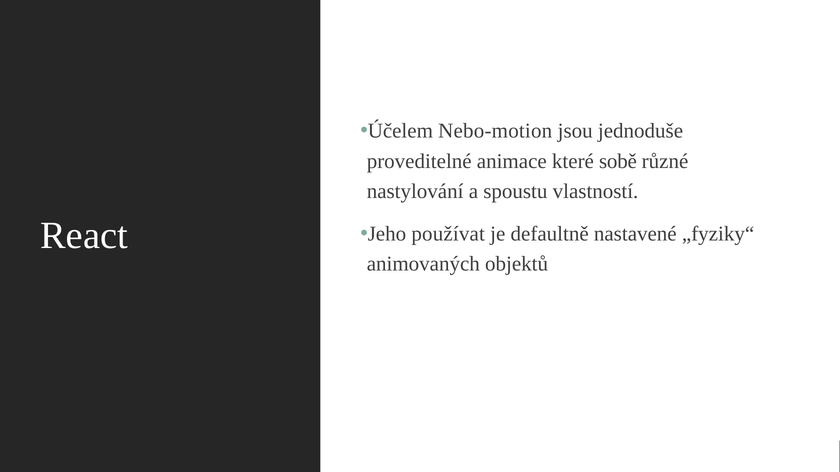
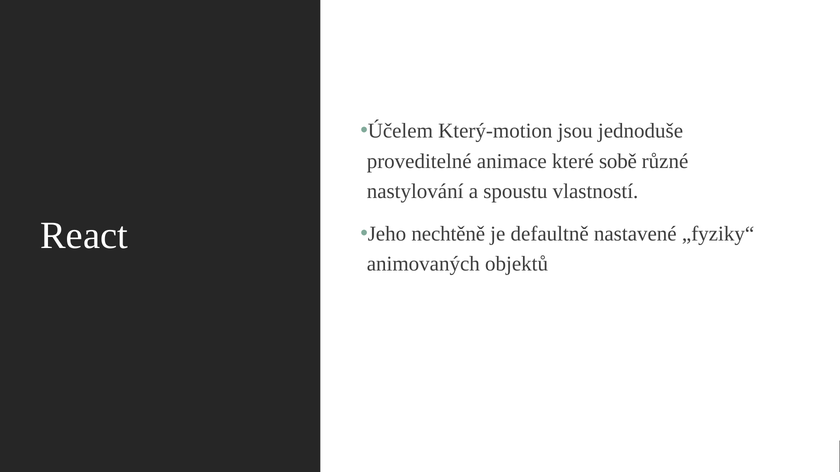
Nebo-motion: Nebo-motion -> Který-motion (495, 131)
používat: používat -> nechtěně (448, 234)
